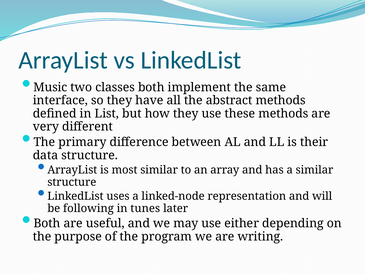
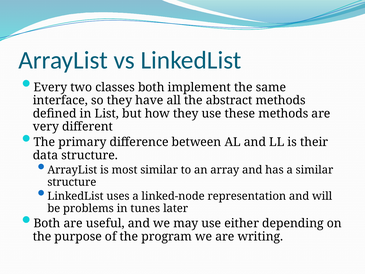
Music: Music -> Every (50, 87)
following: following -> problems (88, 208)
